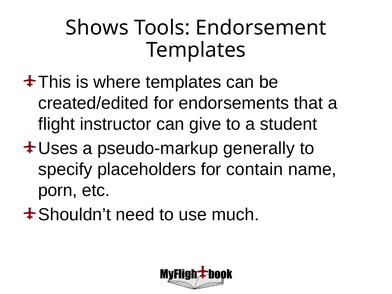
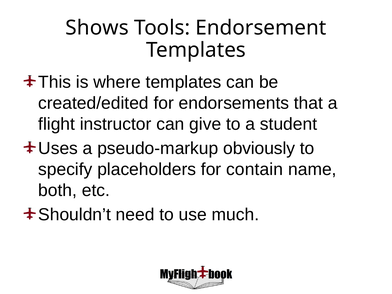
generally: generally -> obviously (259, 148)
porn: porn -> both (58, 190)
